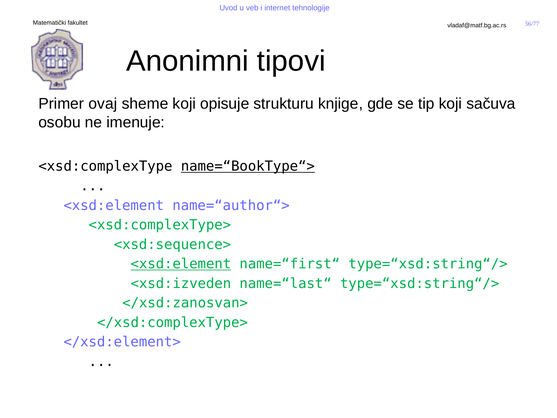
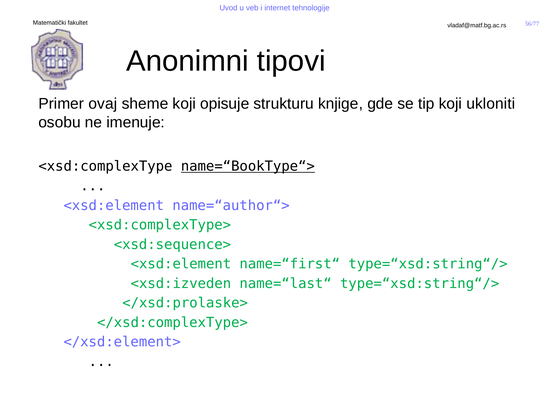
sačuva: sačuva -> ukloniti (491, 104)
<xsd:element underline: present -> none (181, 264)
</xsd:zanosvan>: </xsd:zanosvan> -> </xsd:prolaske> (185, 303)
